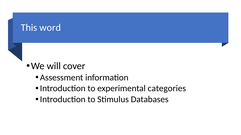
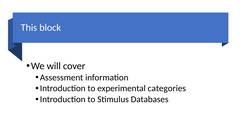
word: word -> block (50, 28)
